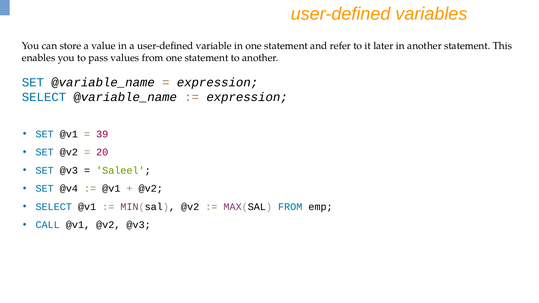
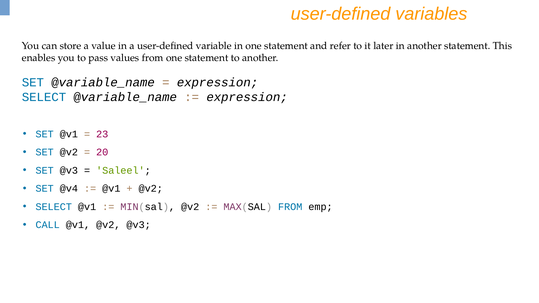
39: 39 -> 23 (102, 134)
